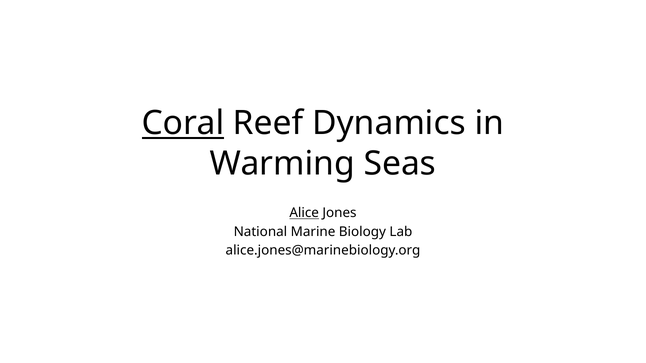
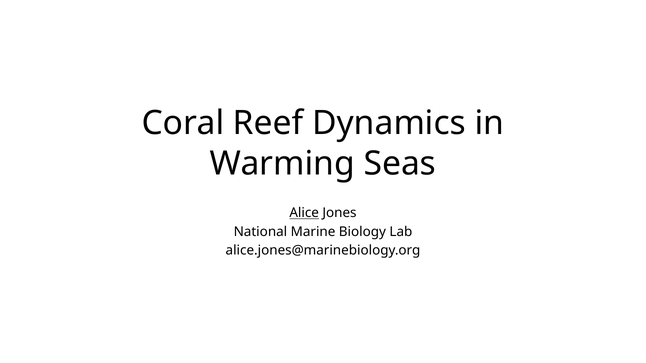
Coral underline: present -> none (183, 123)
